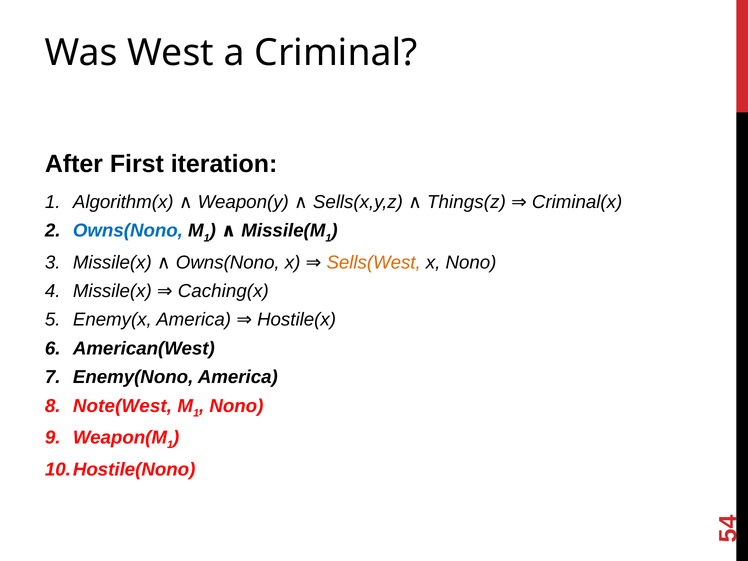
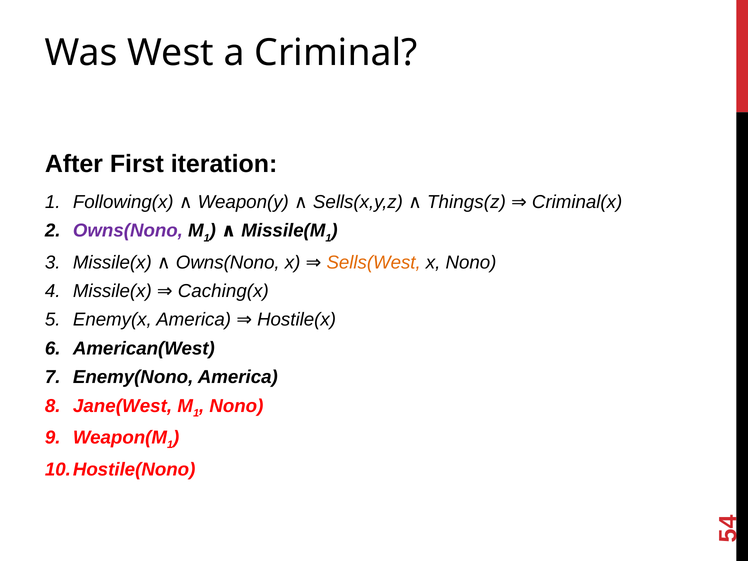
Algorithm(x: Algorithm(x -> Following(x (123, 202)
Owns(Nono colour: blue -> purple (128, 231)
Note(West: Note(West -> Jane(West (123, 406)
